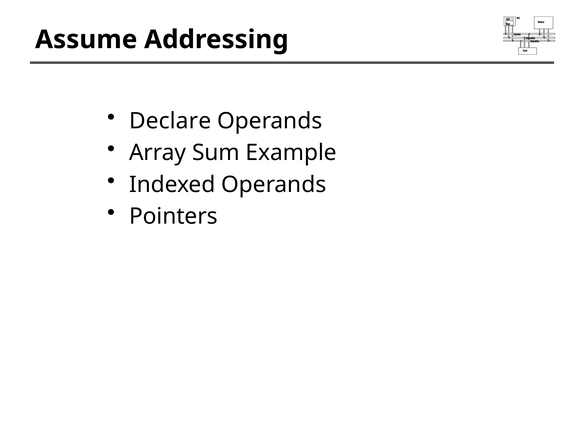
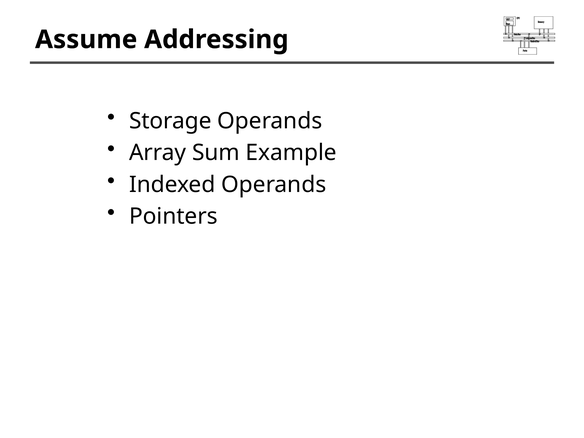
Declare: Declare -> Storage (170, 121)
